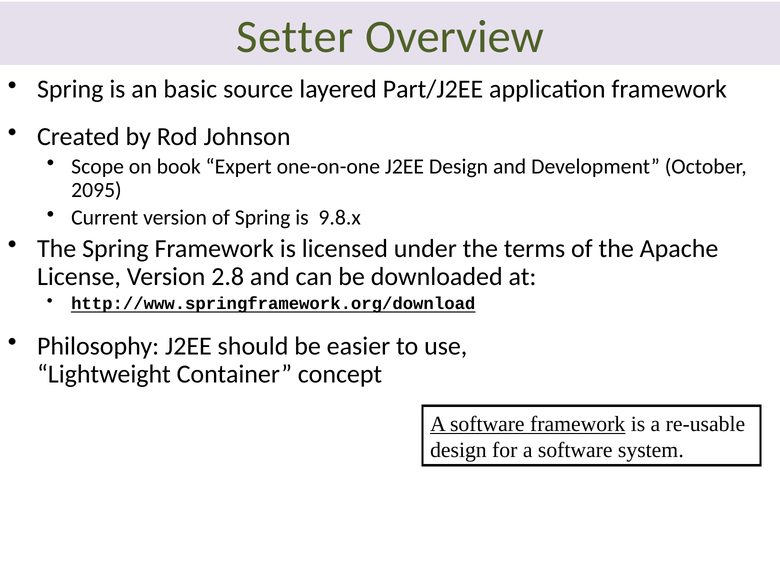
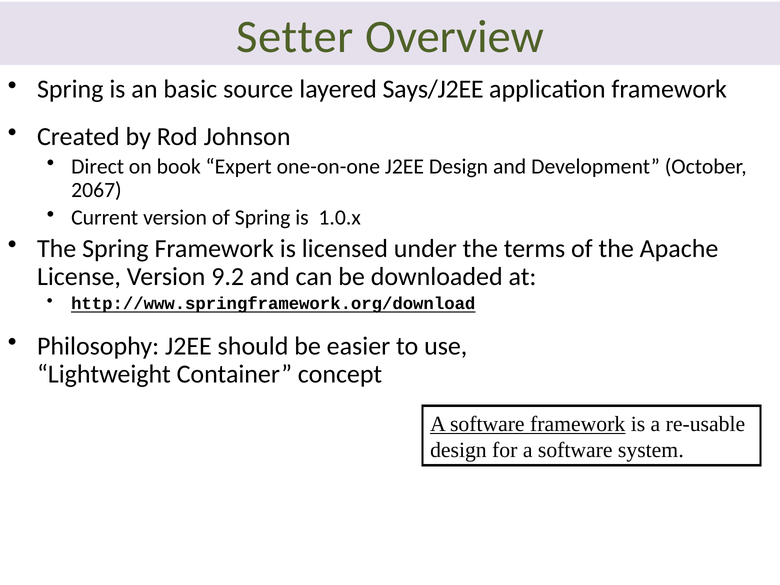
Part/J2EE: Part/J2EE -> Says/J2EE (433, 89)
Scope: Scope -> Direct (98, 167)
2095: 2095 -> 2067 (96, 190)
9.8.x: 9.8.x -> 1.0.x (340, 218)
2.8: 2.8 -> 9.2 (228, 277)
